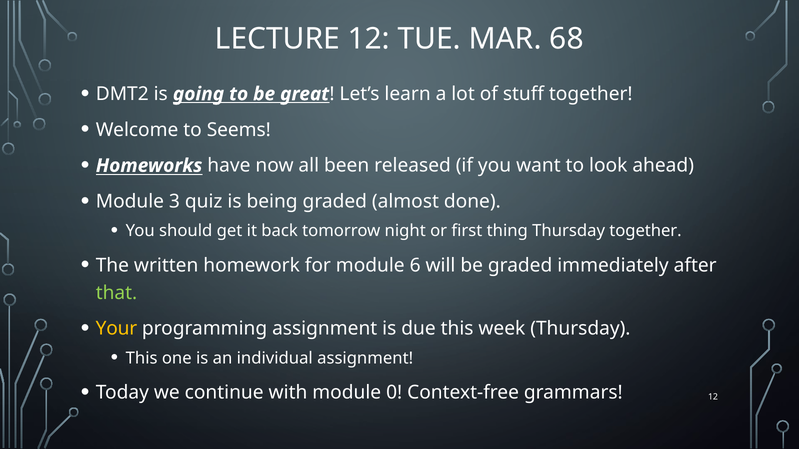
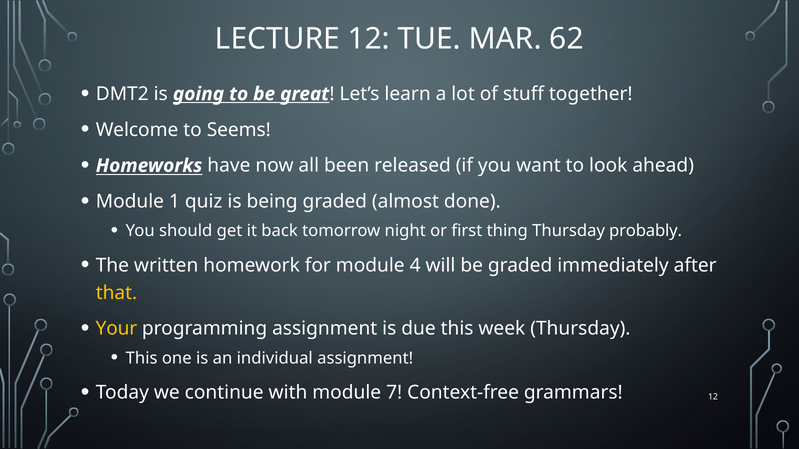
68: 68 -> 62 (567, 39)
3: 3 -> 1 (174, 202)
Thursday together: together -> probably (646, 231)
6: 6 -> 4 (415, 266)
that colour: light green -> yellow (117, 293)
0: 0 -> 7 (394, 393)
